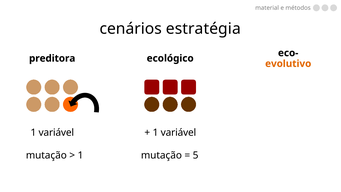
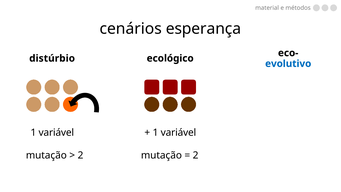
estratégia: estratégia -> esperança (203, 29)
preditora: preditora -> distúrbio (52, 58)
evolutivo colour: orange -> blue (288, 64)
1: 1 -> 2 (80, 155)
5: 5 -> 2 (196, 155)
